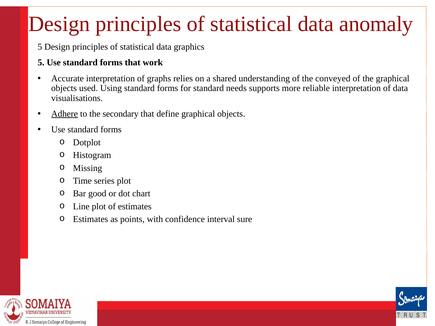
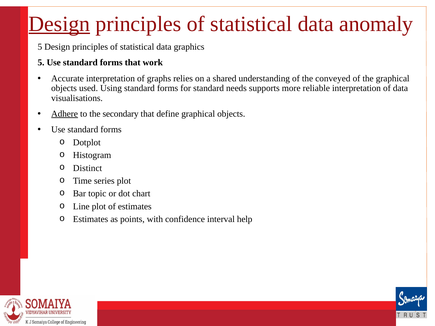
Design underline: none -> present (59, 24)
Missing: Missing -> Distinct (88, 168)
good: good -> topic (97, 194)
sure: sure -> help (245, 219)
